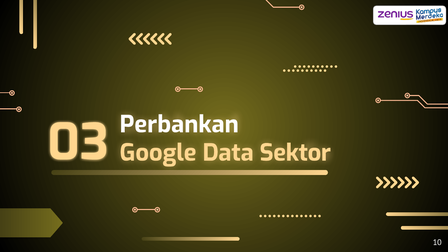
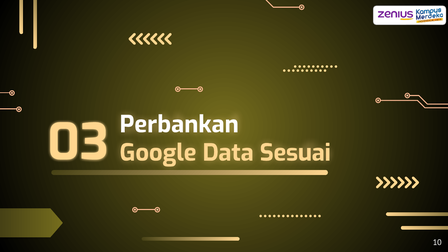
Sektor: Sektor -> Sesuai (295, 153)
